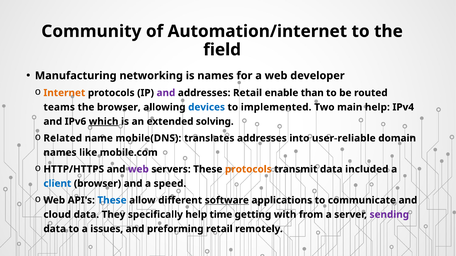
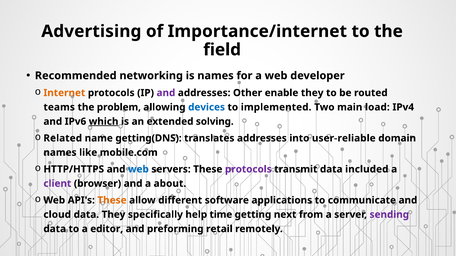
Community: Community -> Advertising (91, 31)
Automation/internet: Automation/internet -> Importance/internet (257, 31)
Manufacturing: Manufacturing -> Recommended (76, 76)
addresses Retail: Retail -> Other (248, 93)
enable than: than -> they (312, 93)
the browser: browser -> problem (119, 107)
main help: help -> load (377, 107)
mobile(DNS: mobile(DNS -> getting(DNS (149, 138)
web colour: purple -> blue (138, 170)
protocols colour: orange -> purple (248, 170)
client colour: blue -> purple (57, 184)
speed: speed -> about (170, 184)
These colour: blue -> orange (112, 201)
software underline: present -> none (227, 201)
with: with -> next (285, 215)
issues: issues -> editor (107, 229)
